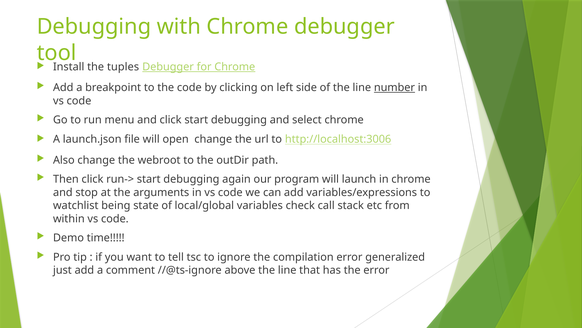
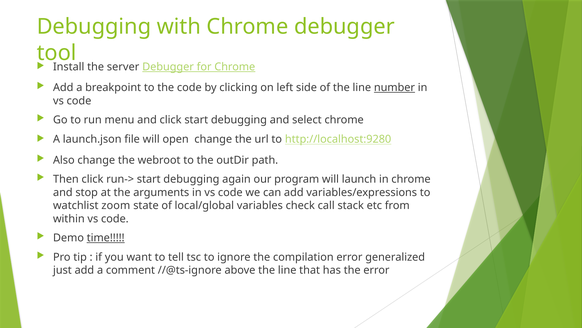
tuples: tuples -> server (123, 67)
http://localhost:3006: http://localhost:3006 -> http://localhost:9280 (338, 139)
being: being -> zoom (116, 205)
time underline: none -> present (106, 237)
